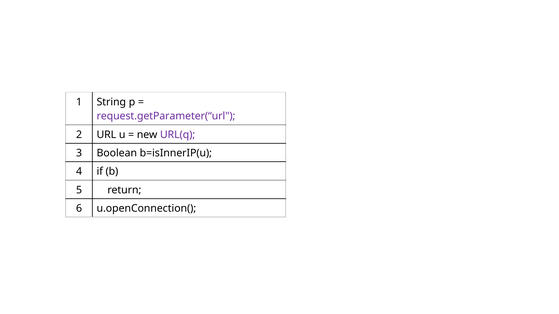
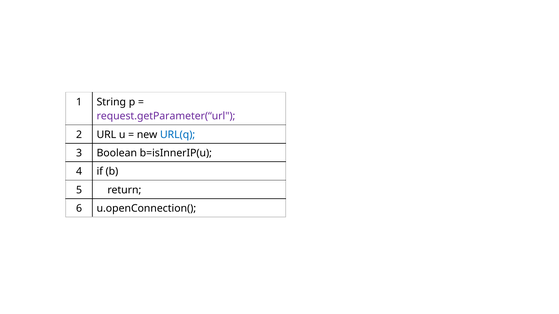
URL(q colour: purple -> blue (178, 135)
